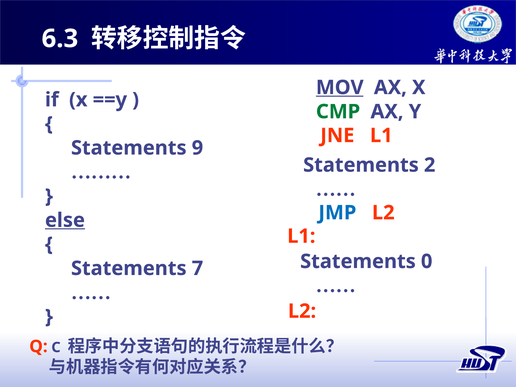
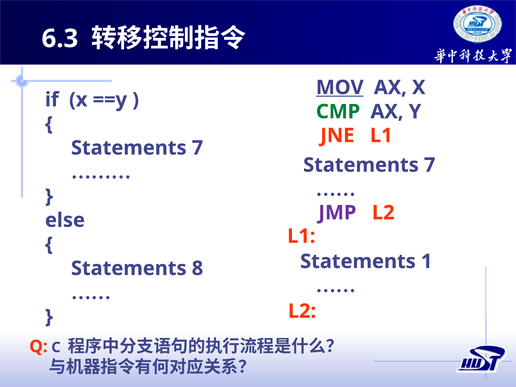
9: 9 -> 7 (197, 148)
2: 2 -> 7 (430, 165)
JMP colour: blue -> purple (337, 213)
else underline: present -> none (65, 220)
0: 0 -> 1 (427, 261)
7: 7 -> 8 (197, 268)
